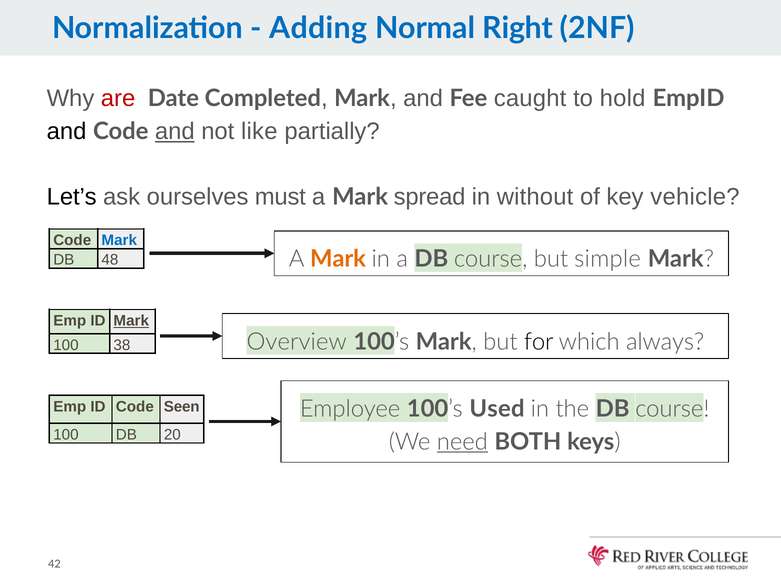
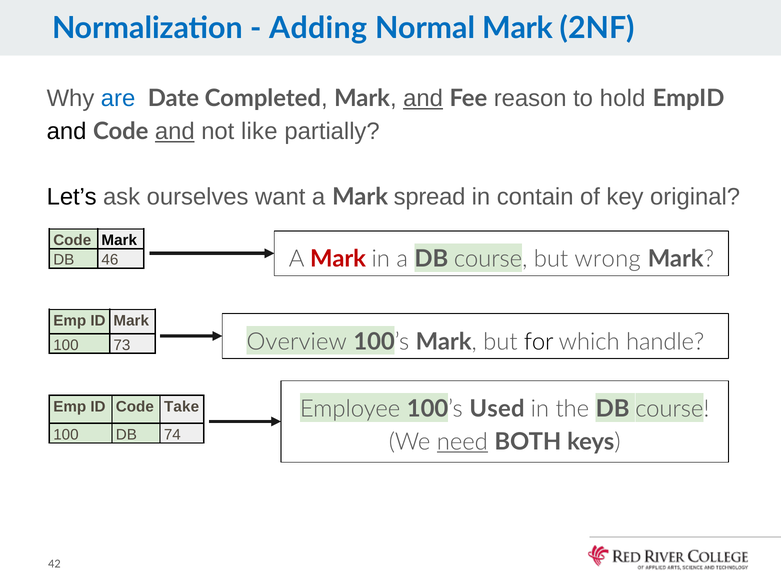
Normal Right: Right -> Mark (518, 28)
are colour: red -> blue (118, 98)
and underline: none -> present (423, 98)
caught: caught -> reason (530, 98)
must: must -> want (280, 197)
without: without -> contain (535, 197)
vehicle: vehicle -> original (695, 197)
Mark colour: blue -> black (119, 240)
Mark colour: orange -> red (338, 259)
simple: simple -> wrong (608, 259)
48: 48 -> 46 (110, 260)
Mark underline: present -> none (131, 321)
always: always -> handle (665, 341)
38: 38 -> 73 (122, 345)
Seen: Seen -> Take (182, 406)
20: 20 -> 74 (172, 434)
